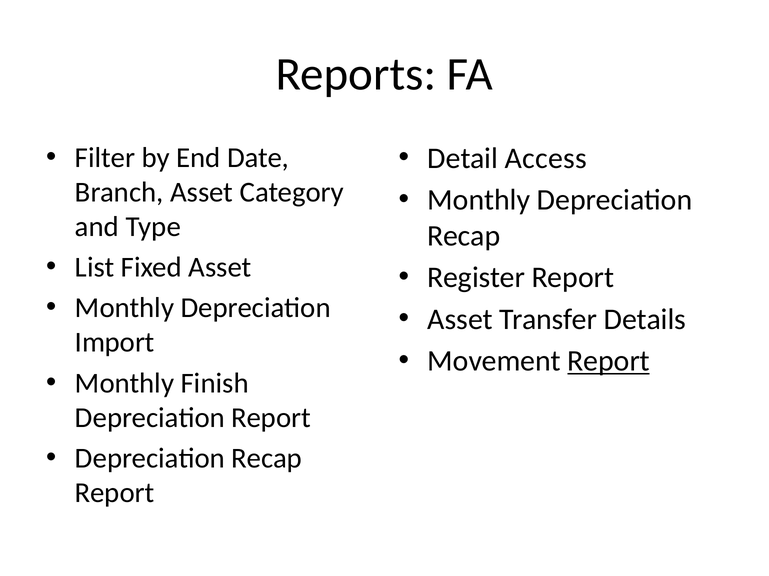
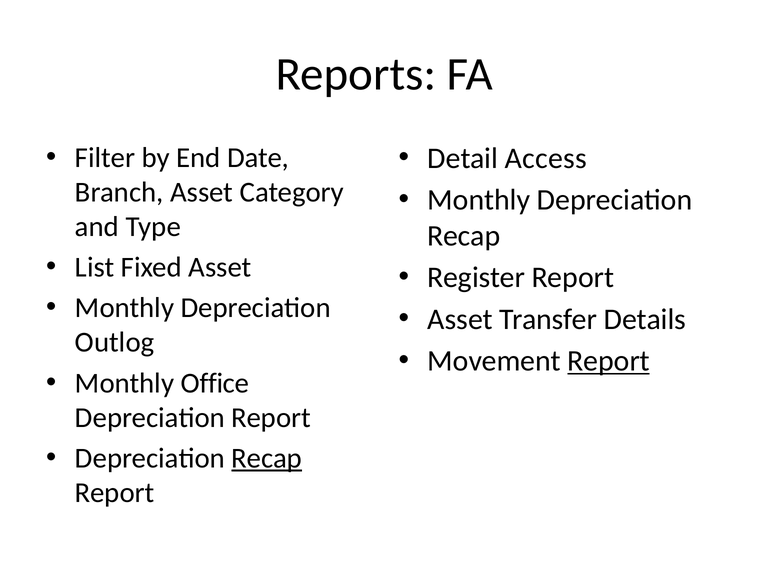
Import: Import -> Outlog (115, 343)
Finish: Finish -> Office (215, 384)
Recap underline: none -> present (267, 459)
